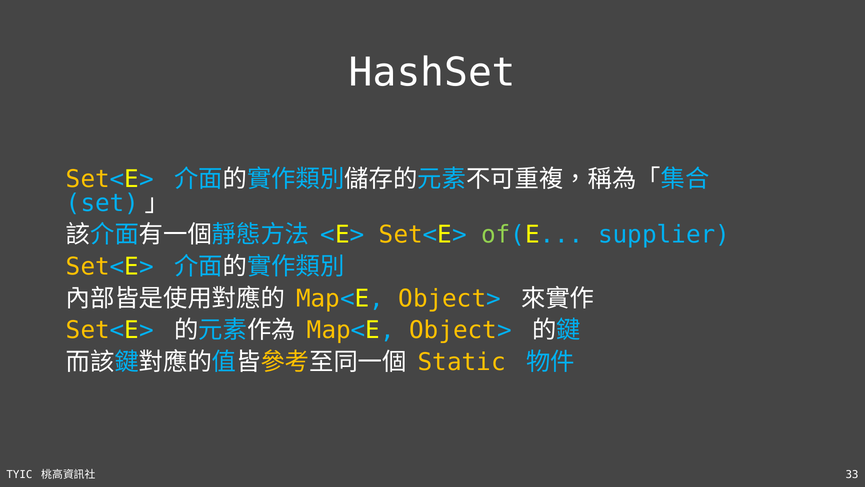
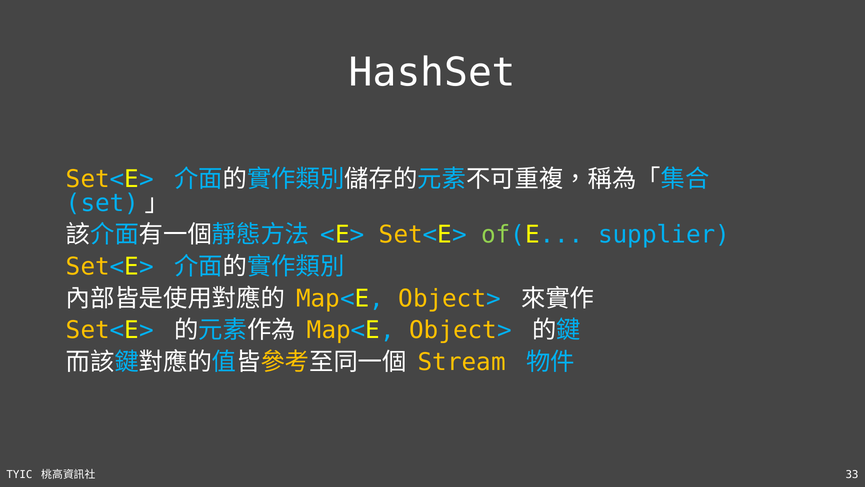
Static: Static -> Stream (462, 362)
